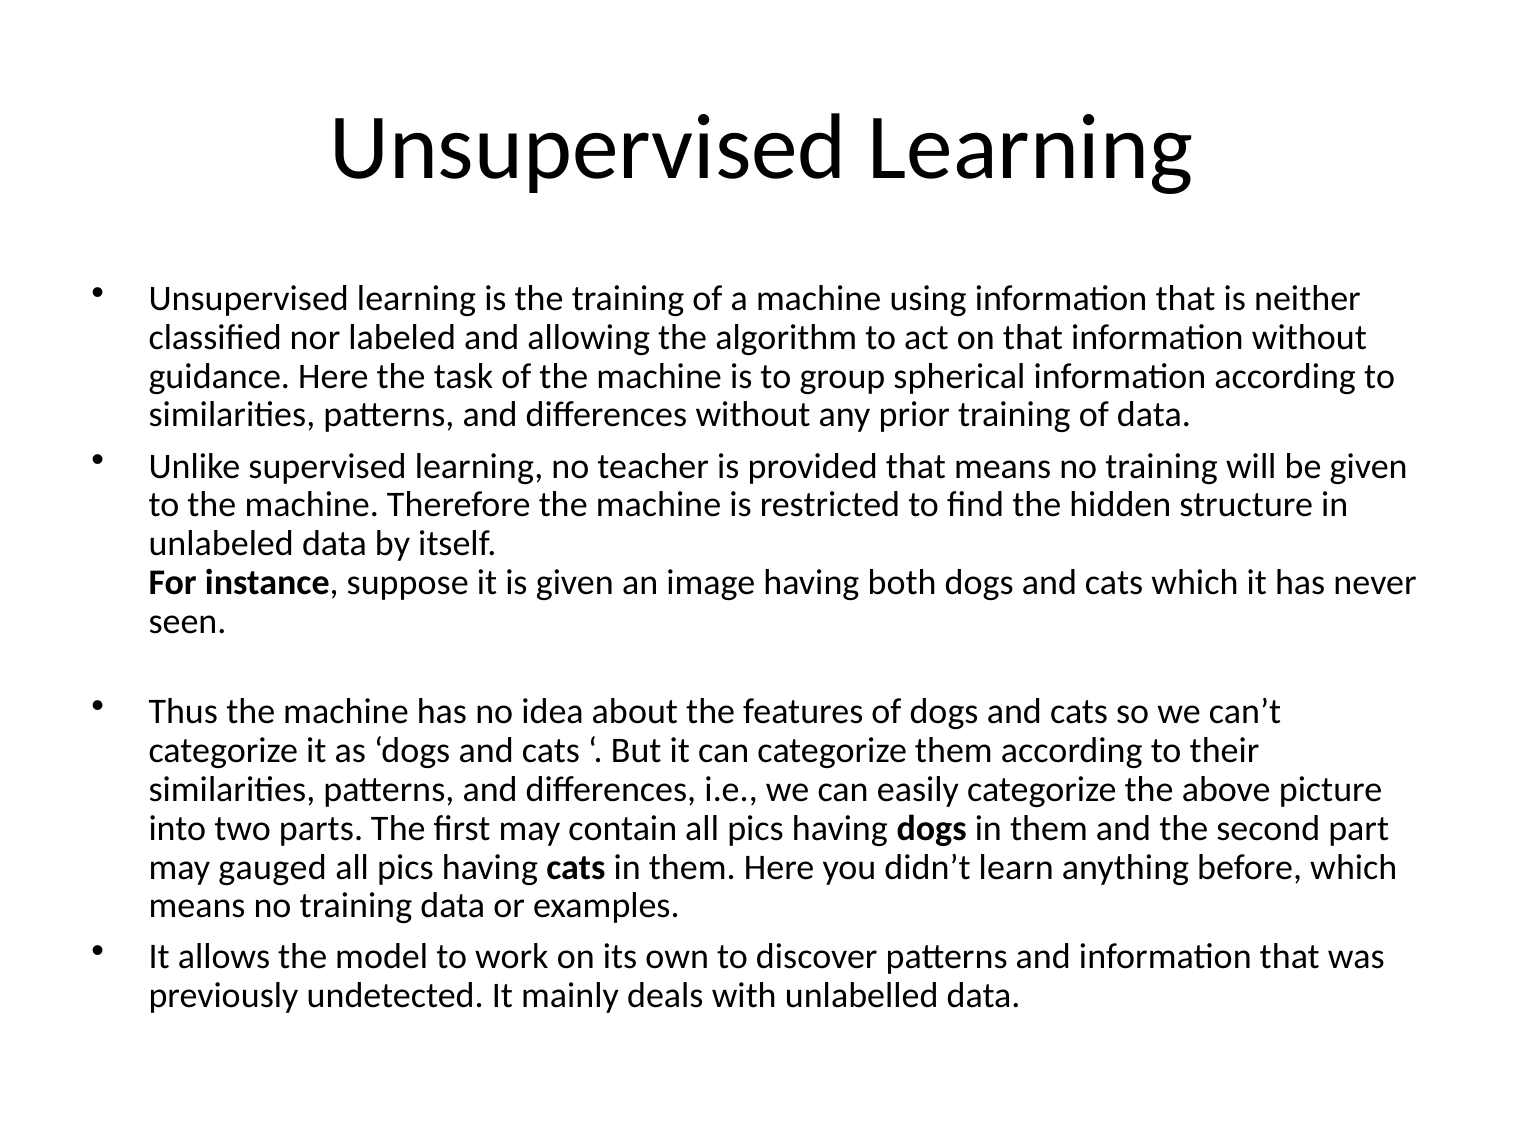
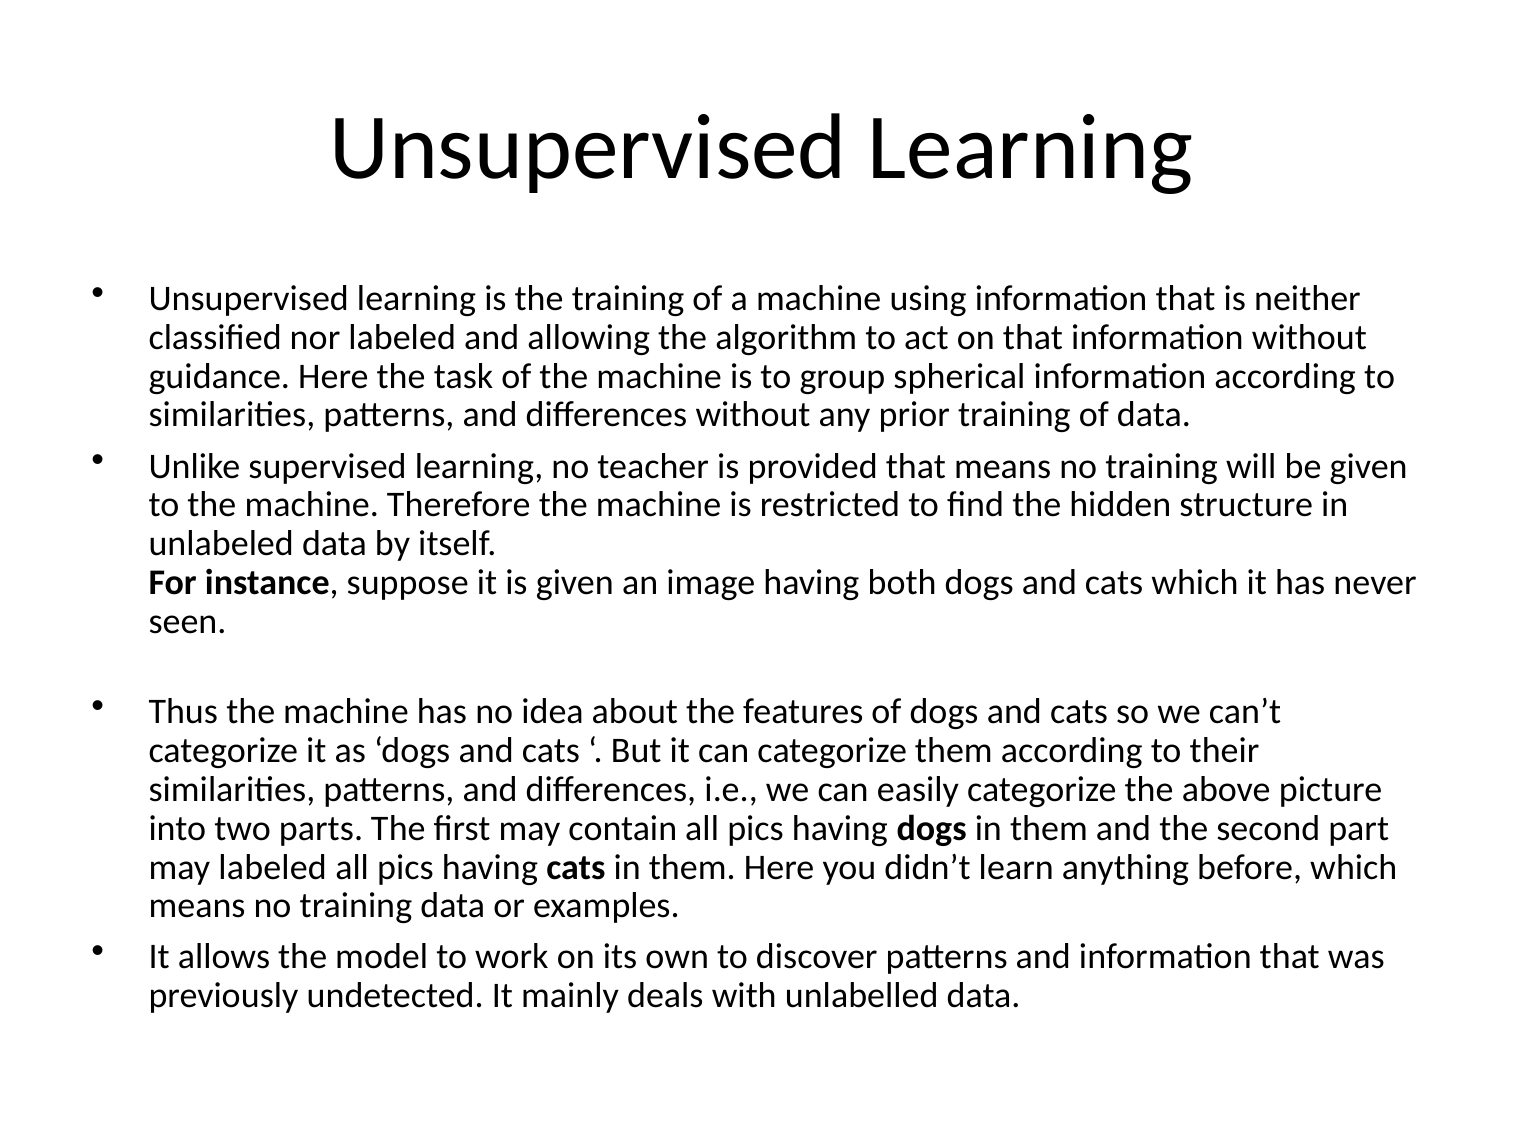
may gauged: gauged -> labeled (273, 867)
